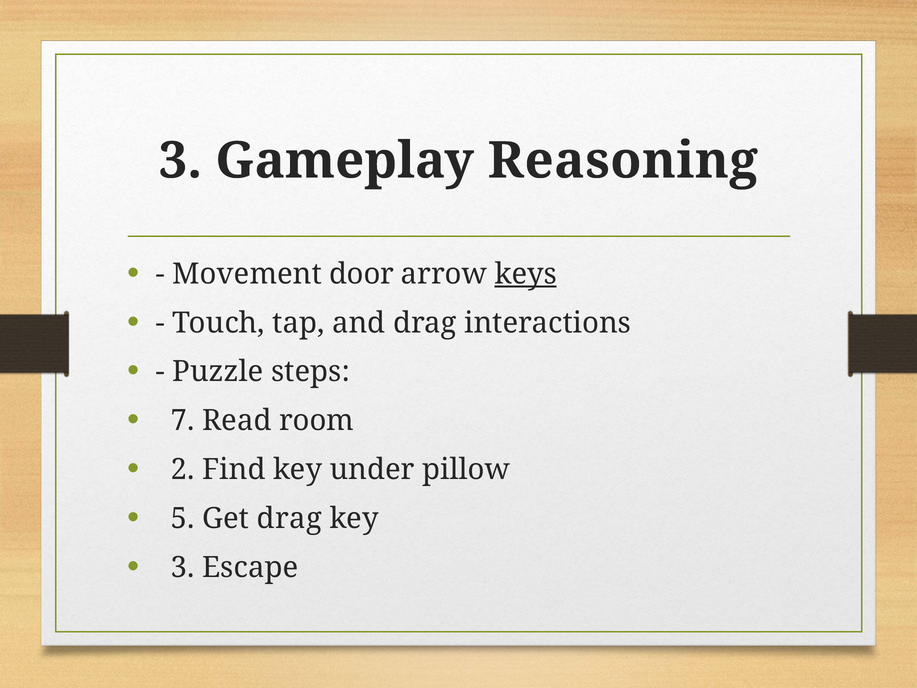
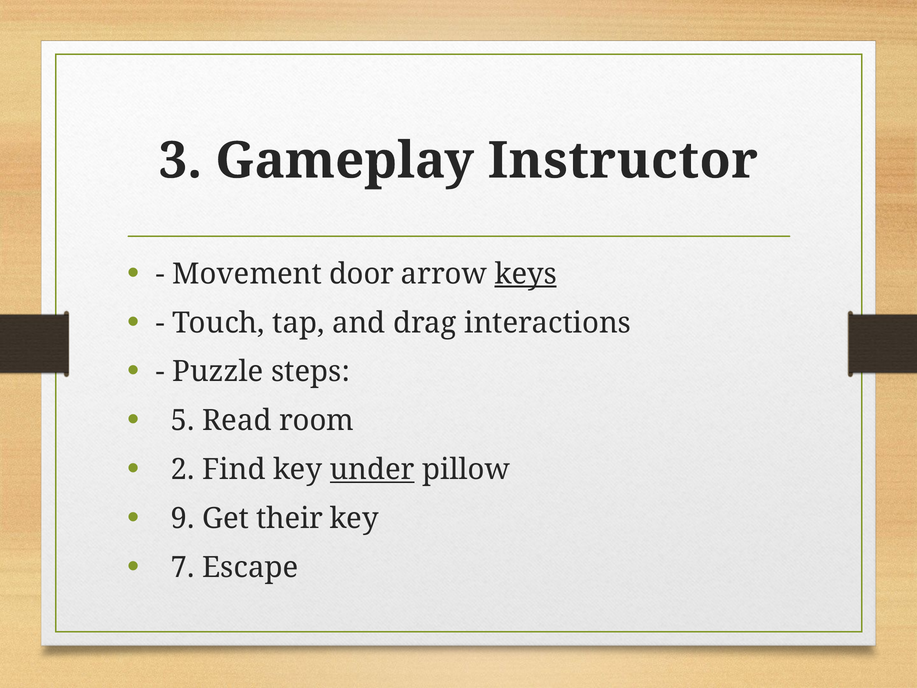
Reasoning: Reasoning -> Instructor (623, 161)
7: 7 -> 5 (183, 421)
under underline: none -> present (372, 469)
5: 5 -> 9 (183, 518)
Get drag: drag -> their (290, 518)
3: 3 -> 7 (183, 567)
